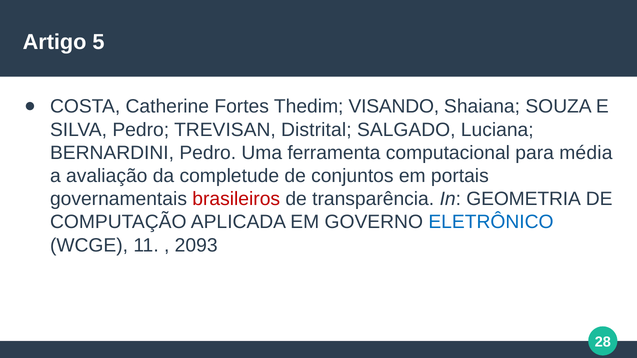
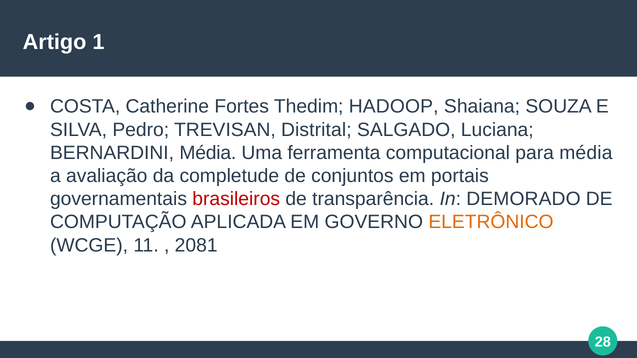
5: 5 -> 1 (98, 42)
VISANDO: VISANDO -> HADOOP (394, 107)
BERNARDINI Pedro: Pedro -> Média (208, 153)
GEOMETRIA: GEOMETRIA -> DEMORADO (523, 199)
ELETRÔNICO colour: blue -> orange (491, 222)
2093: 2093 -> 2081 (196, 245)
